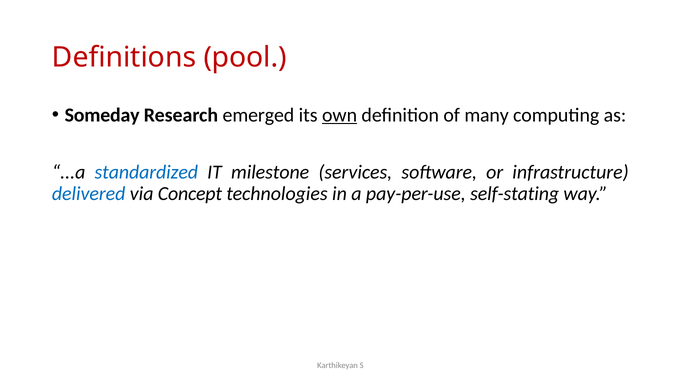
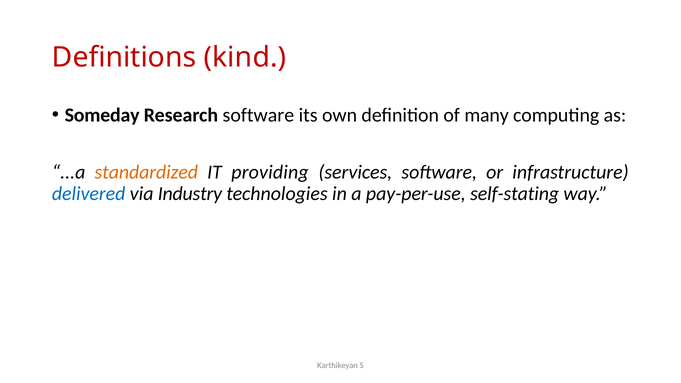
pool: pool -> kind (245, 57)
Research emerged: emerged -> software (258, 115)
own underline: present -> none (340, 115)
standardized colour: blue -> orange (146, 172)
milestone: milestone -> providing (270, 172)
Concept: Concept -> Industry (190, 194)
